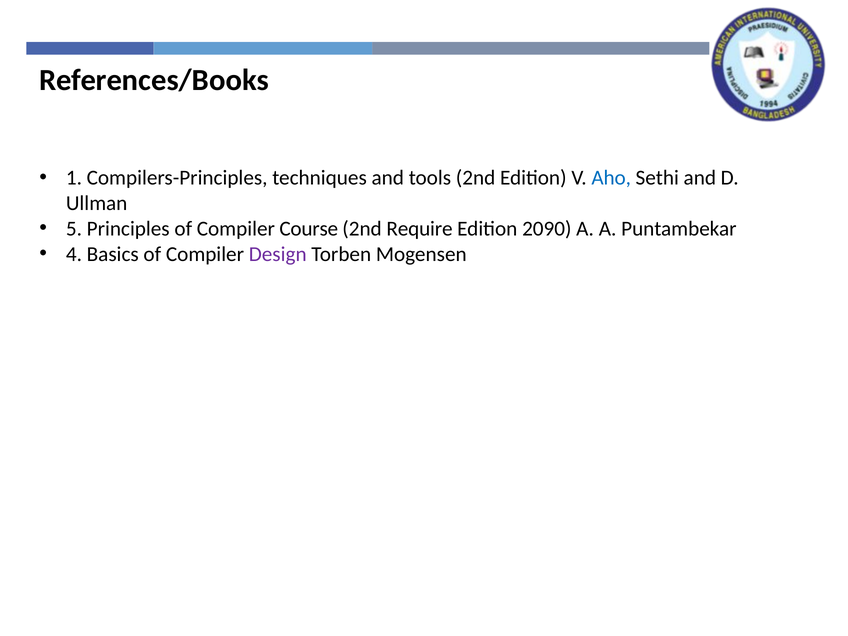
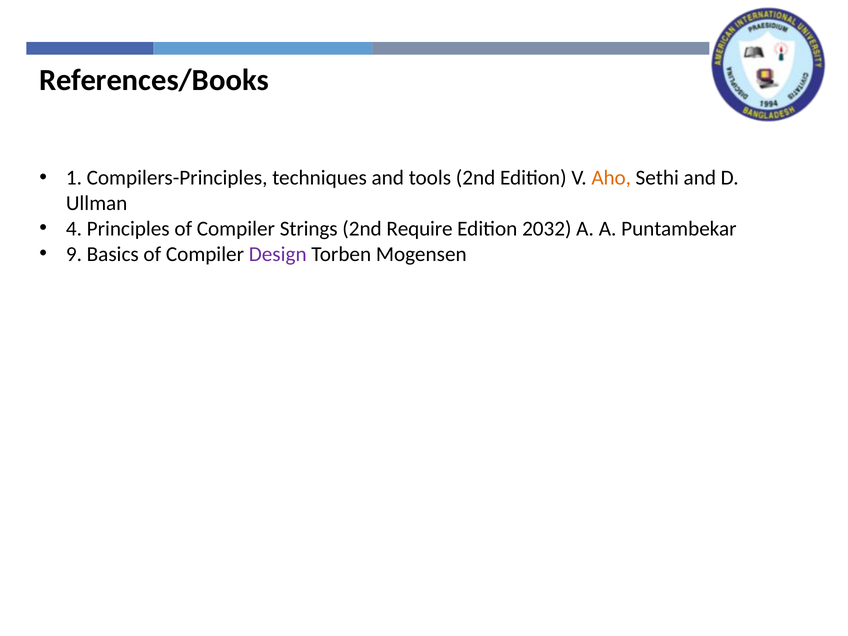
Aho colour: blue -> orange (611, 178)
5: 5 -> 4 (74, 229)
Course: Course -> Strings (309, 229)
2090: 2090 -> 2032 (547, 229)
4: 4 -> 9 (74, 254)
